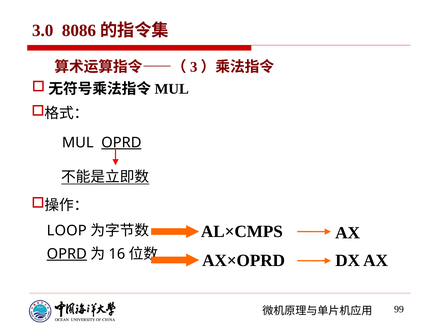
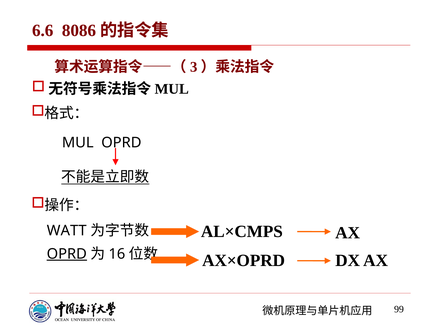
3.0: 3.0 -> 6.6 (43, 30)
OPRD underline: present -> none (121, 143)
LOOP: LOOP -> WATT (67, 231)
